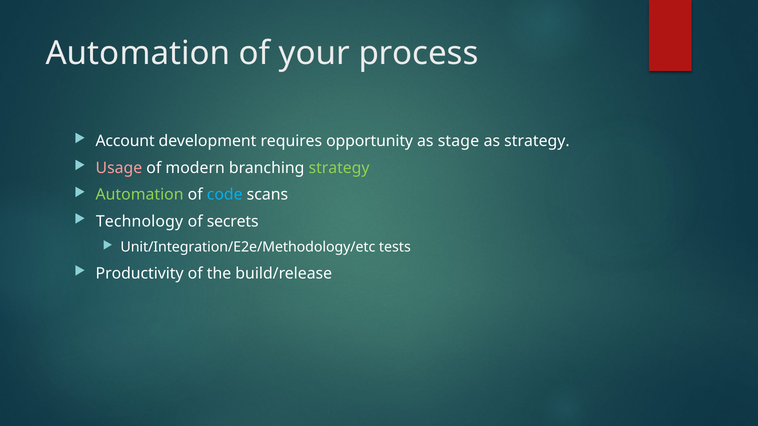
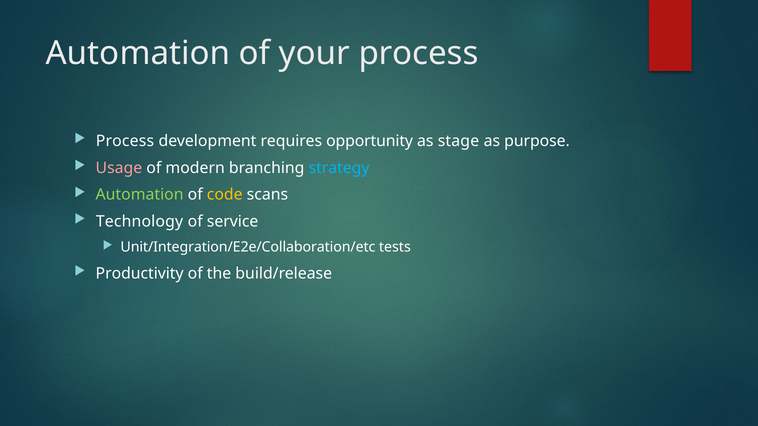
Account: Account -> Process (125, 141)
as strategy: strategy -> purpose (537, 141)
strategy colour: light green -> light blue (339, 168)
code colour: light blue -> yellow (225, 195)
secrets: secrets -> service (233, 222)
Unit/Integration/E2e/Methodology/etc: Unit/Integration/E2e/Methodology/etc -> Unit/Integration/E2e/Collaboration/etc (248, 248)
